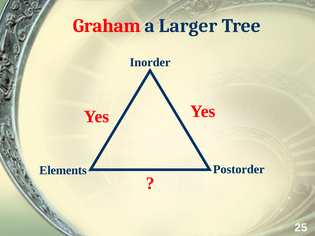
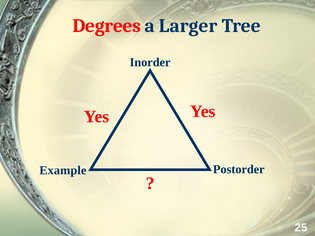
Graham: Graham -> Degrees (107, 26)
Elements: Elements -> Example (63, 171)
